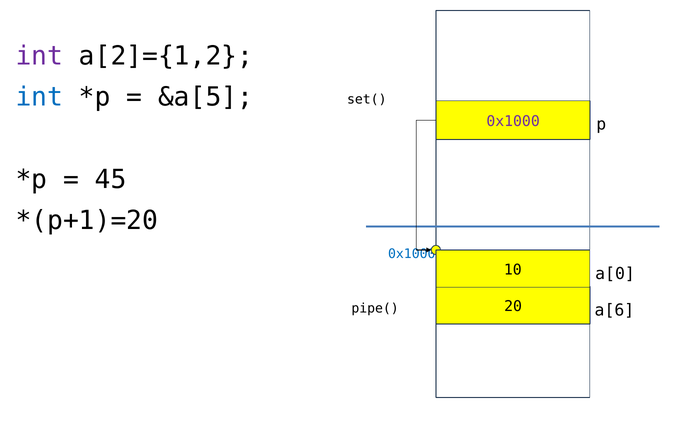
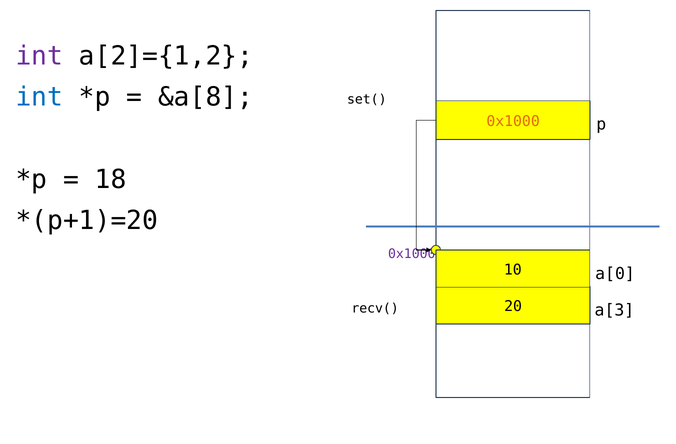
&a[5: &a[5 -> &a[8 (206, 97)
0x1000 colour: purple -> orange (513, 121)
45: 45 -> 18 (111, 179)
0x1000 colour: blue -> purple (412, 254)
a[6: a[6 -> a[3 (614, 310)
pipe(: pipe( -> recv( (375, 308)
